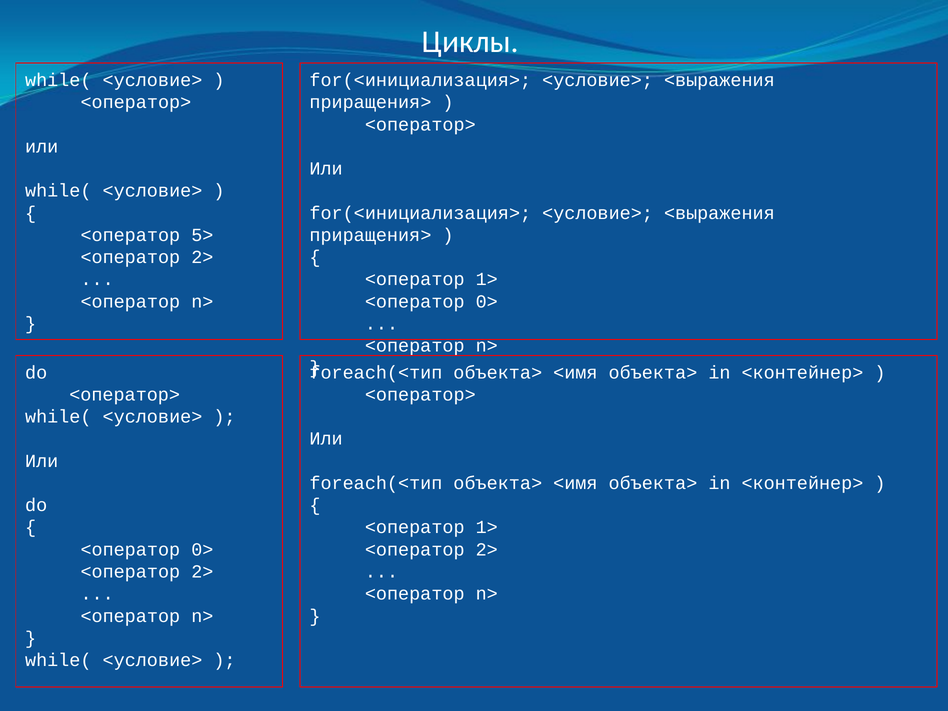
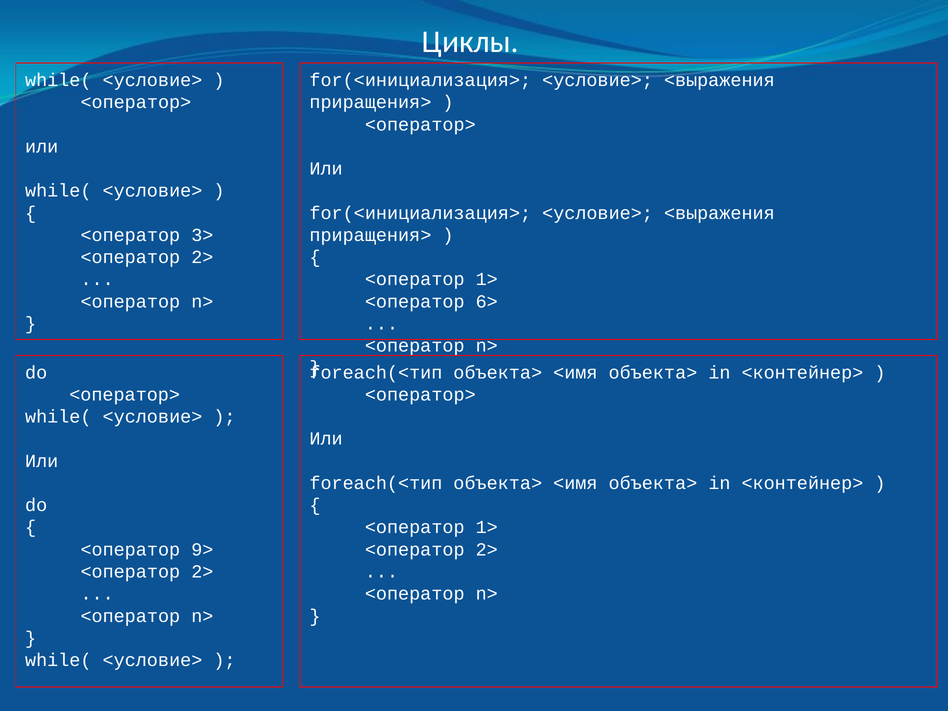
5>: 5> -> 3> (202, 235)
0>: 0> -> 6> (487, 301)
0>: 0> -> 9> (202, 550)
